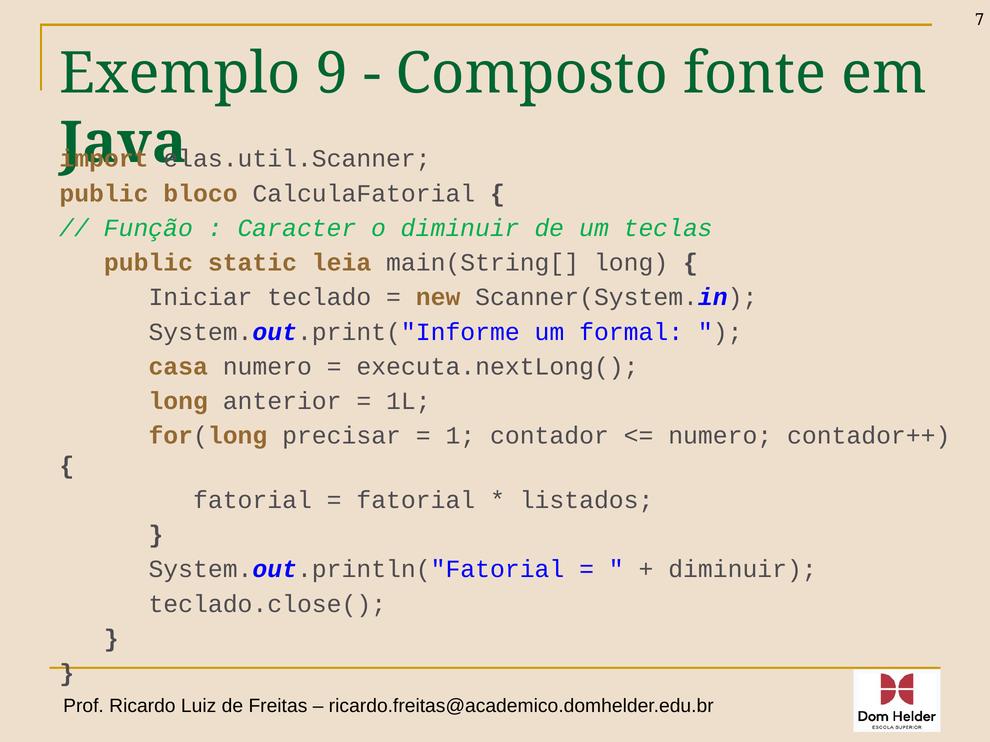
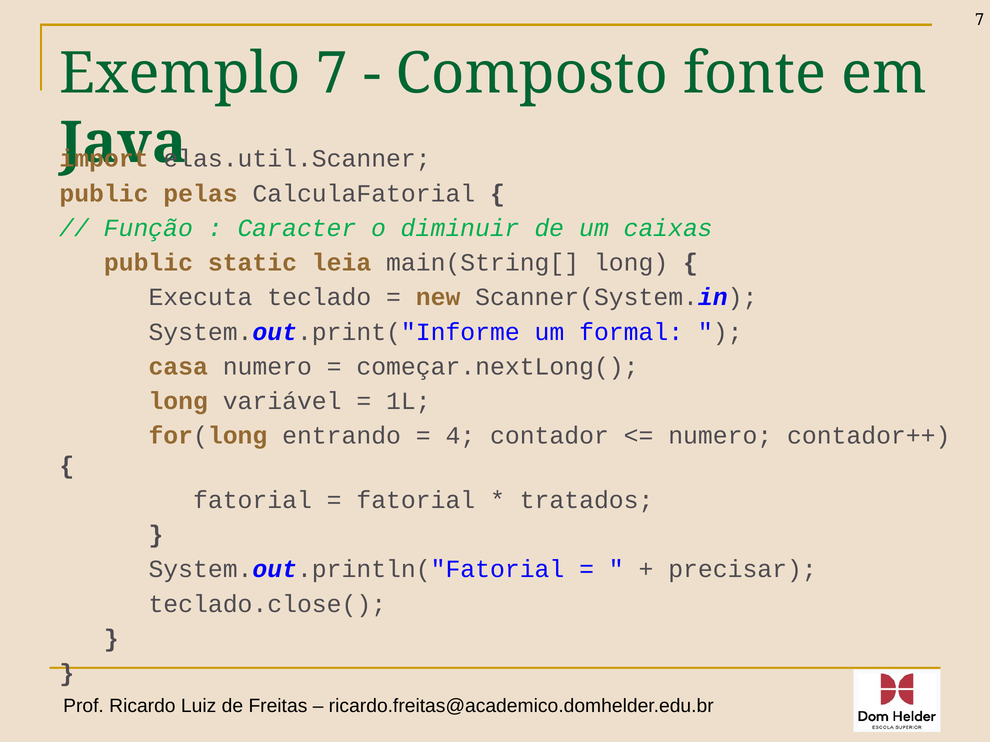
Exemplo 9: 9 -> 7 (332, 74)
bloco: bloco -> pelas (200, 193)
teclas: teclas -> caixas (668, 228)
Iniciar: Iniciar -> Executa (200, 297)
executa.nextLong(: executa.nextLong( -> começar.nextLong( (497, 367)
anterior: anterior -> variável (282, 401)
precisar: precisar -> entrando (342, 436)
1: 1 -> 4 (460, 436)
listados: listados -> tratados (587, 500)
diminuir: diminuir -> precisar (742, 570)
